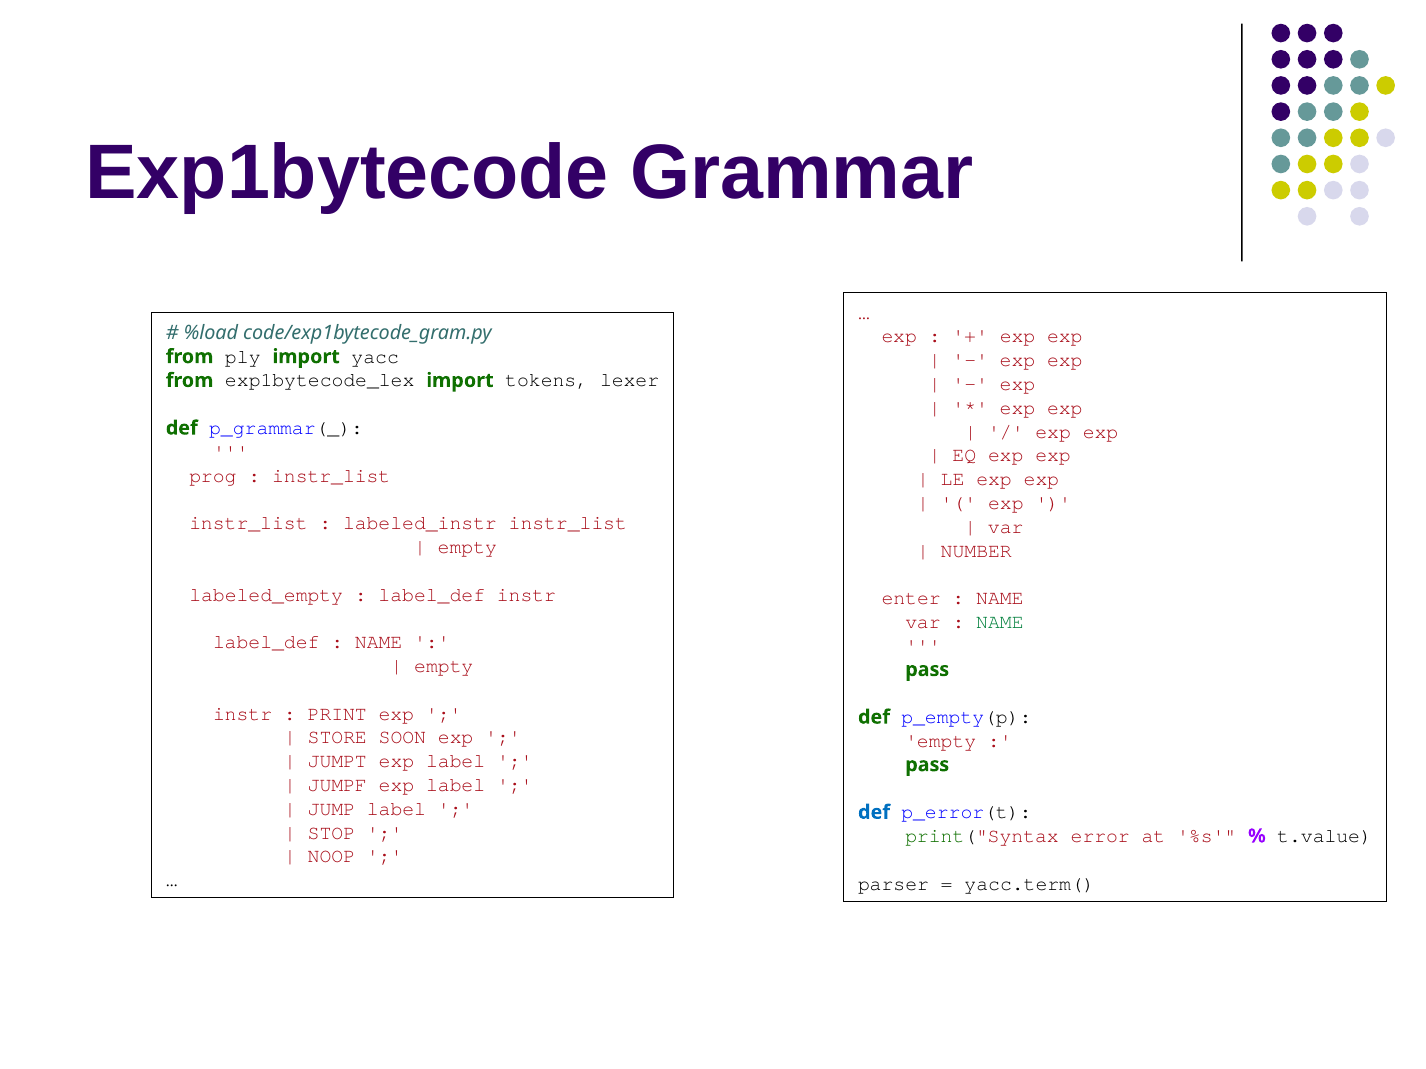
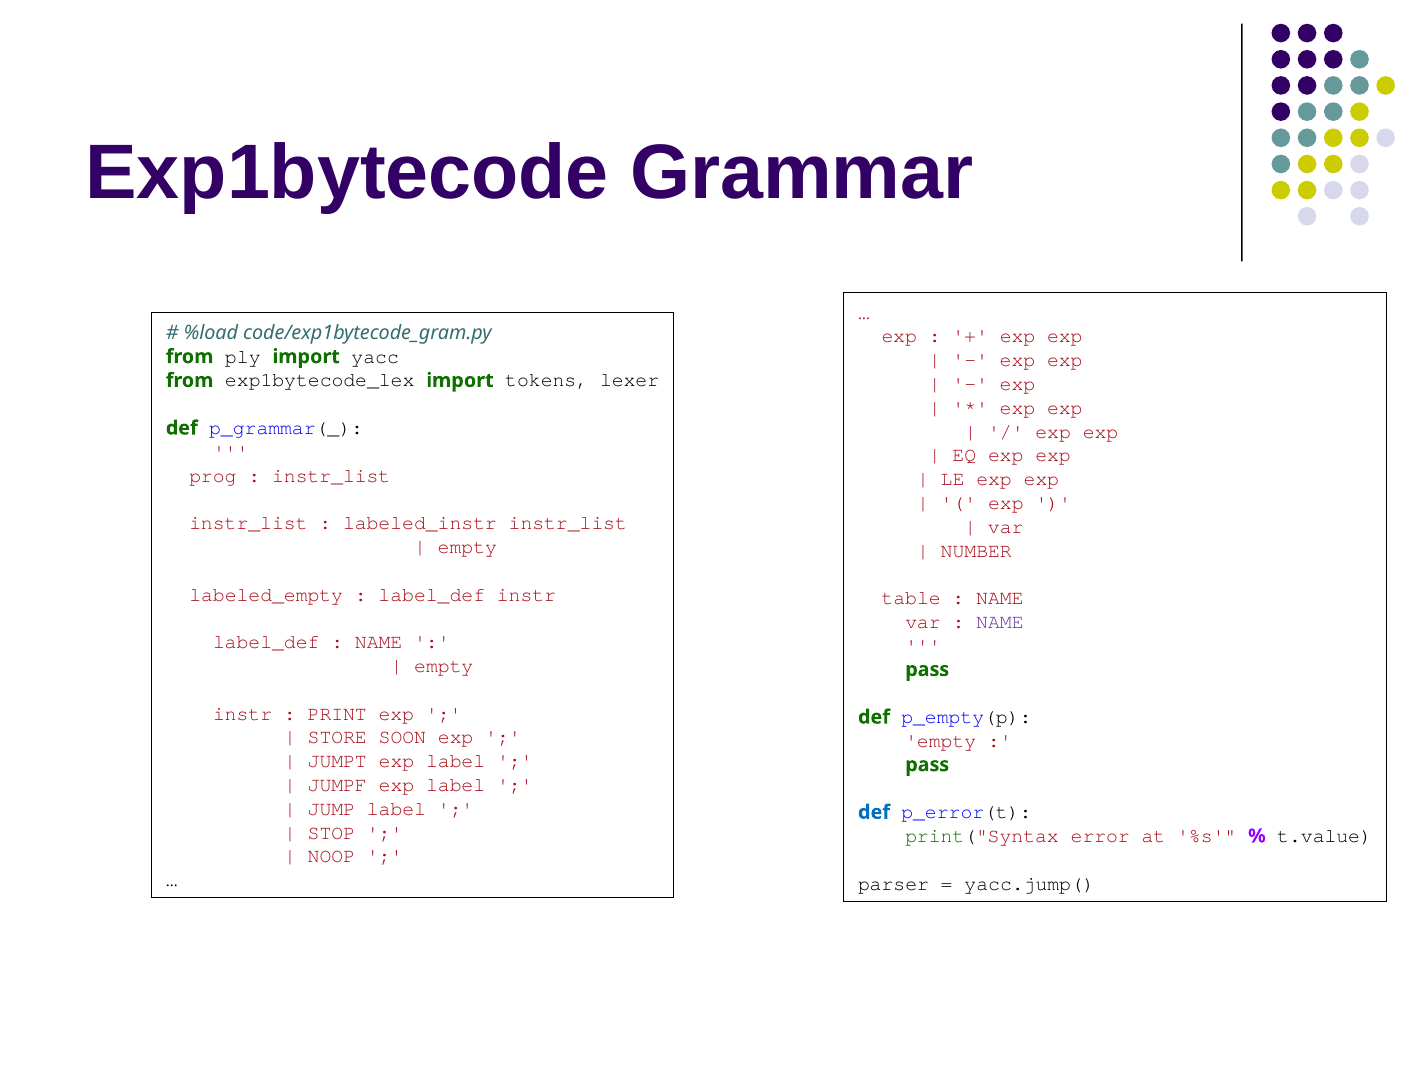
enter: enter -> table (911, 598)
NAME colour: green -> purple (1000, 622)
yacc.term(: yacc.term( -> yacc.jump( (1030, 884)
